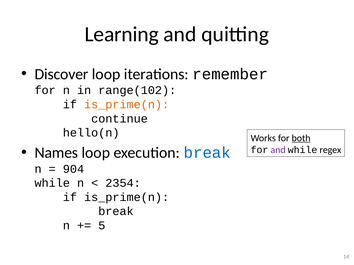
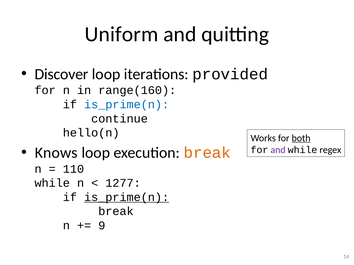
Learning: Learning -> Uniform (121, 34)
remember: remember -> provided (230, 74)
range(102: range(102 -> range(160 (137, 91)
is_prime(n colour: orange -> blue (127, 105)
Names: Names -> Knows (56, 153)
break colour: blue -> orange (207, 153)
904: 904 -> 110 (73, 169)
2354: 2354 -> 1277 (123, 183)
is_prime(n underline: none -> present (127, 198)
5: 5 -> 9 (102, 226)
